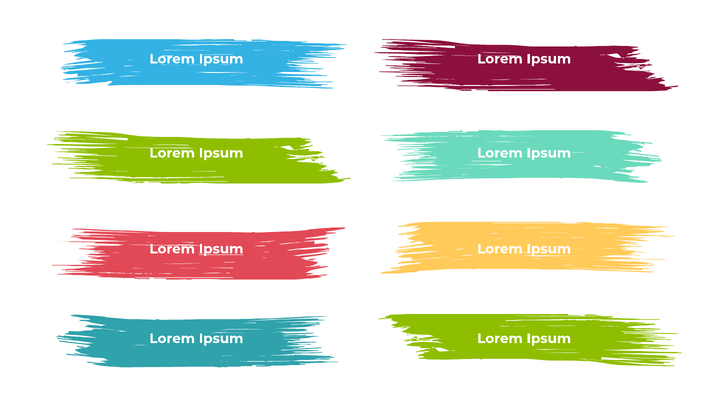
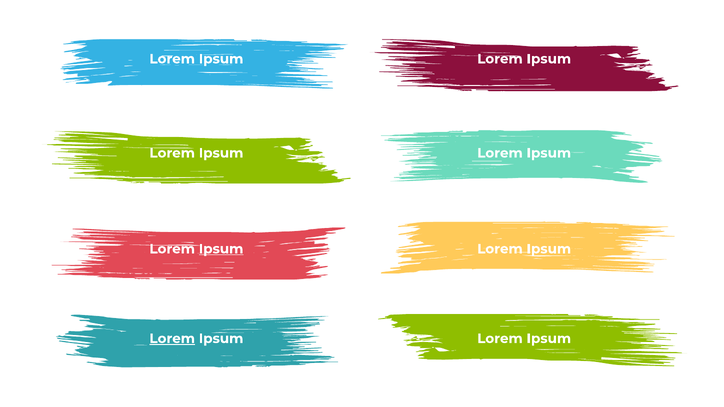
Lorem underline: none -> present (172, 339)
